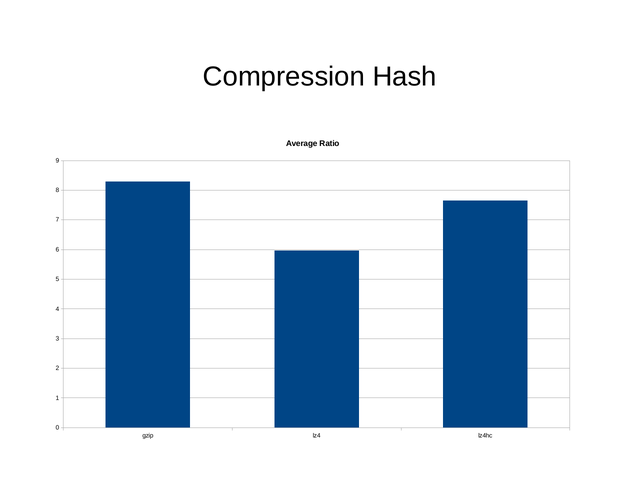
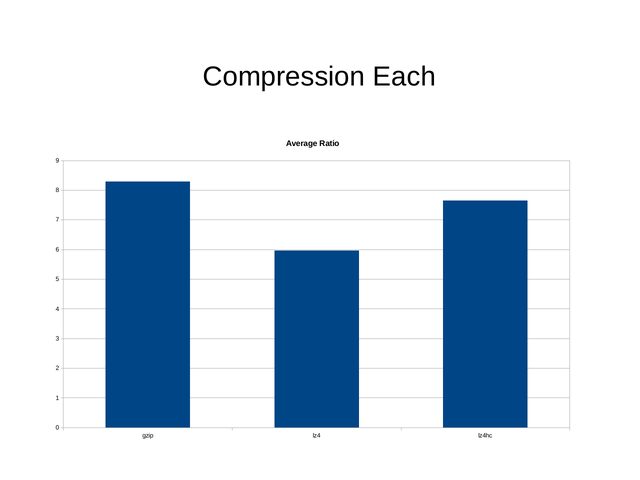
Hash: Hash -> Each (405, 77)
